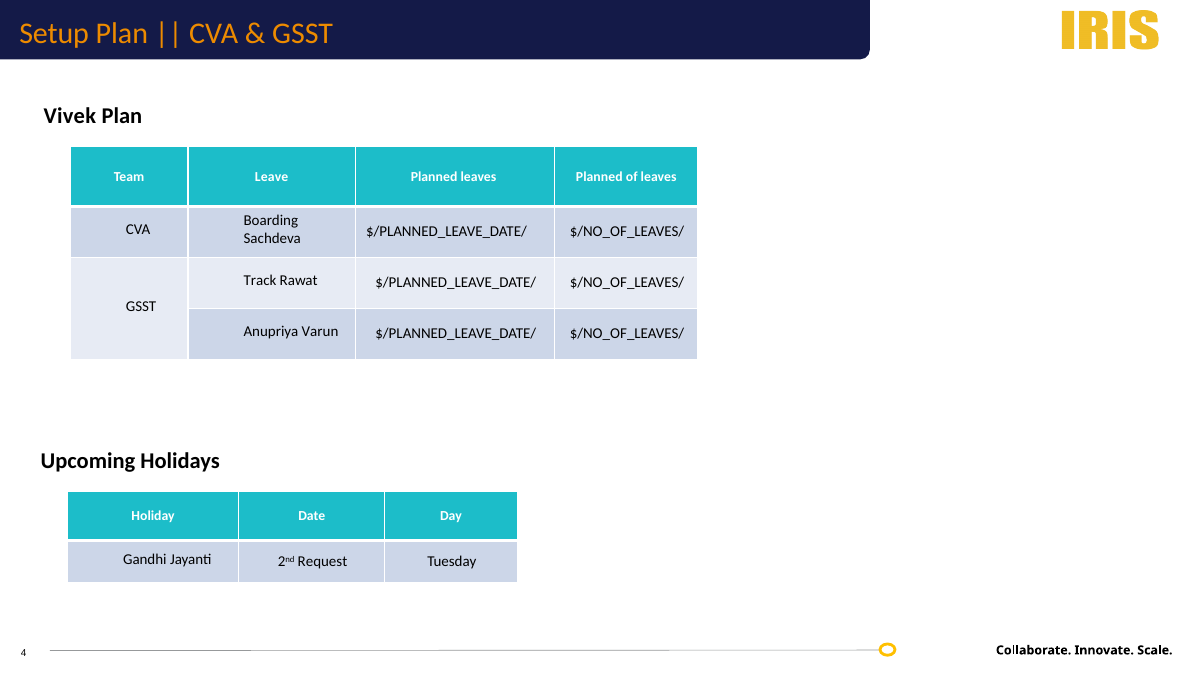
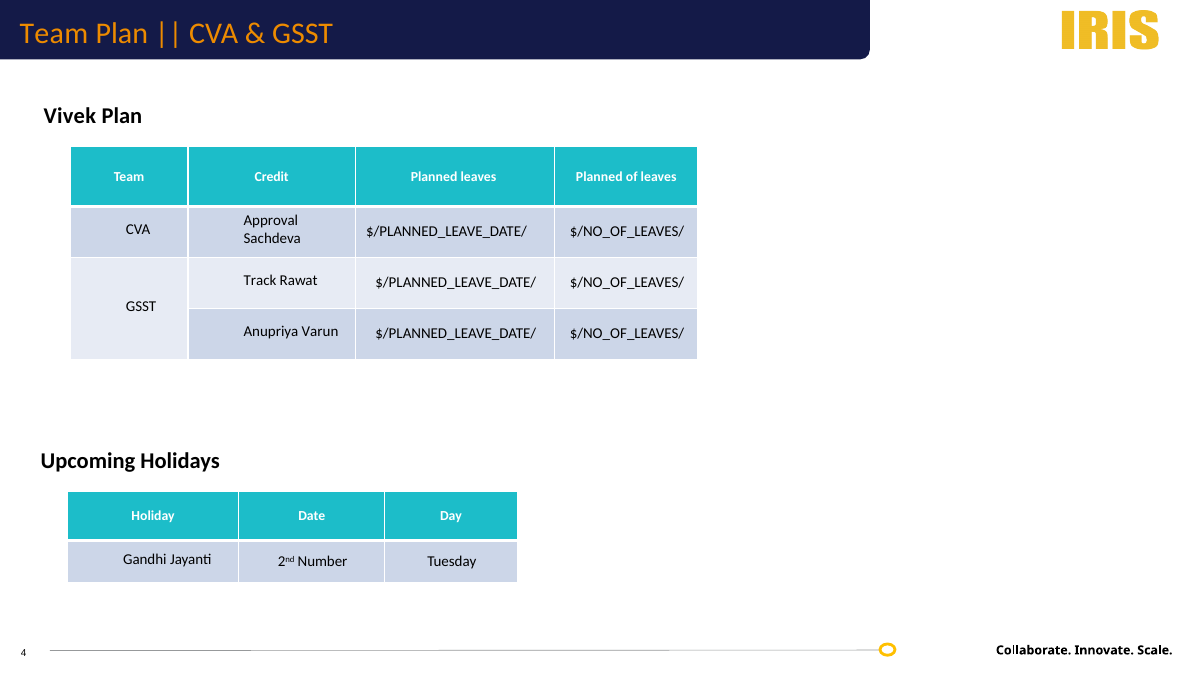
Setup: Setup -> Team (54, 33)
Leave: Leave -> Credit (272, 177)
Boarding: Boarding -> Approval (271, 221)
Request: Request -> Number (323, 562)
